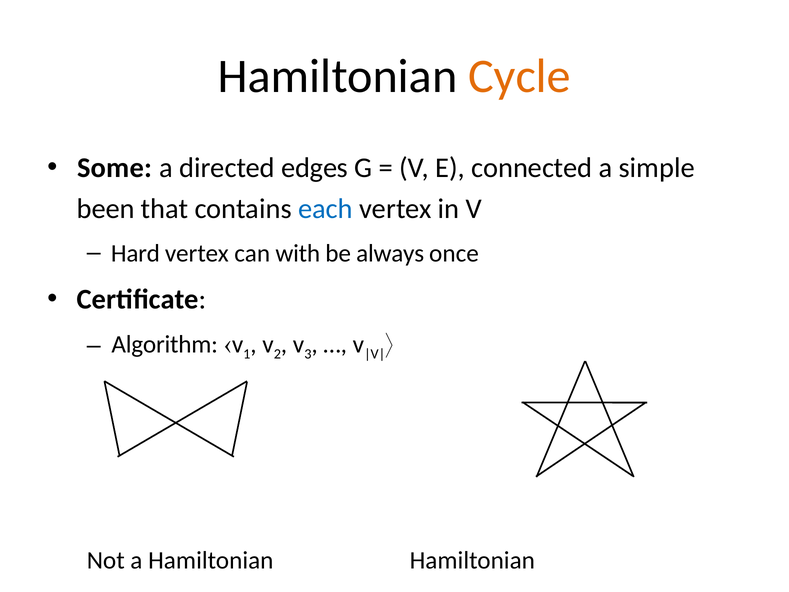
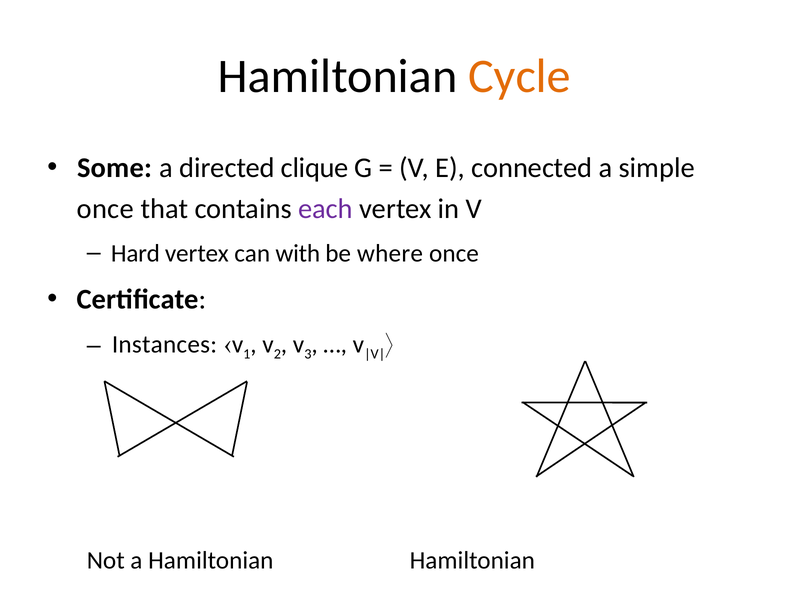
edges: edges -> clique (315, 168)
been: been -> once (105, 209)
each colour: blue -> purple (326, 209)
always: always -> where (390, 253)
Algorithm: Algorithm -> Instances (164, 344)
